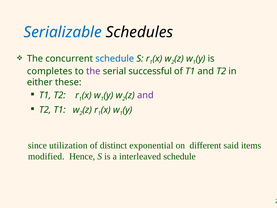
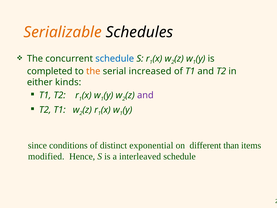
Serializable colour: blue -> orange (63, 32)
completes: completes -> completed (50, 71)
the colour: purple -> orange (93, 71)
successful: successful -> increased (150, 71)
these: these -> kinds (68, 82)
utilization: utilization -> conditions (68, 145)
said: said -> than (231, 145)
